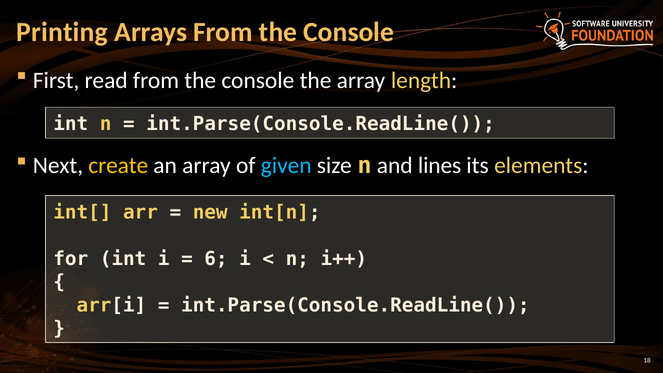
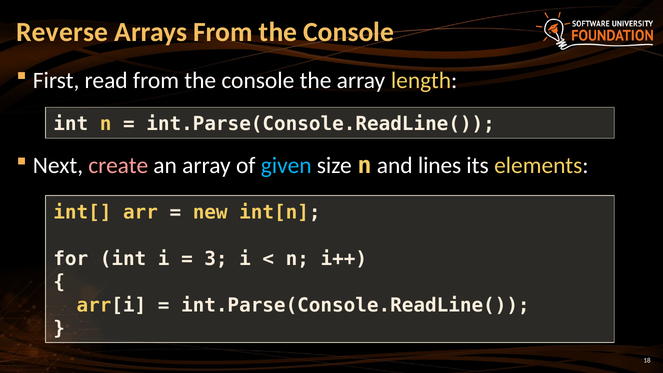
Printing: Printing -> Reverse (62, 32)
create colour: yellow -> pink (118, 166)
6: 6 -> 3 (216, 259)
